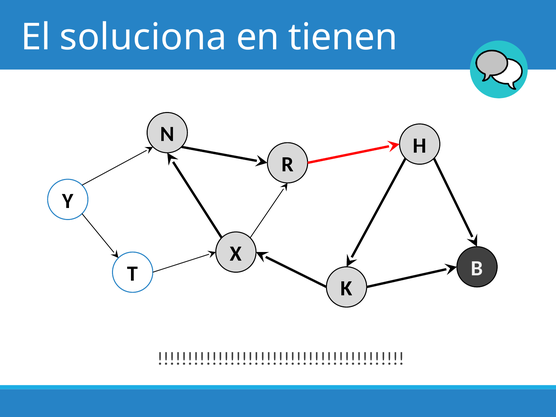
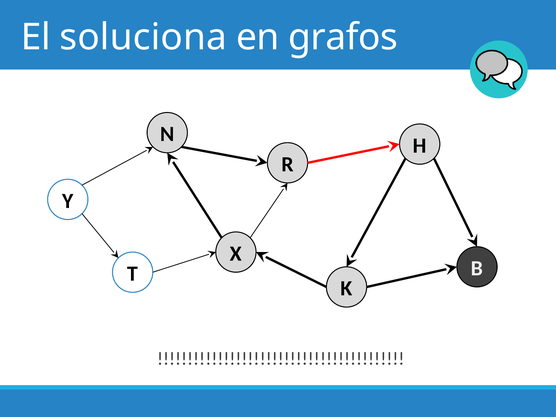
tienen: tienen -> grafos (343, 37)
